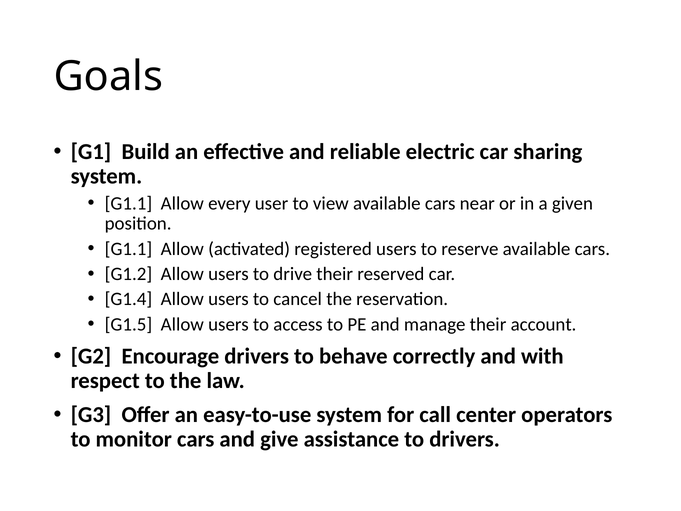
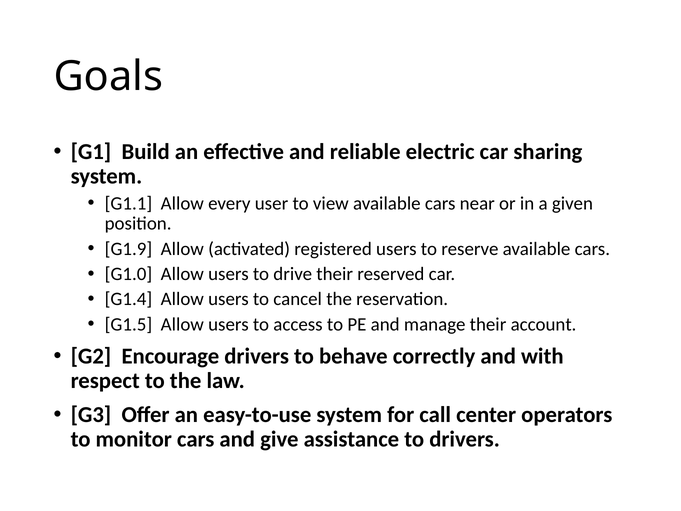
G1.1: G1.1 -> G1.9 (128, 249)
G1.2: G1.2 -> G1.0 (128, 274)
